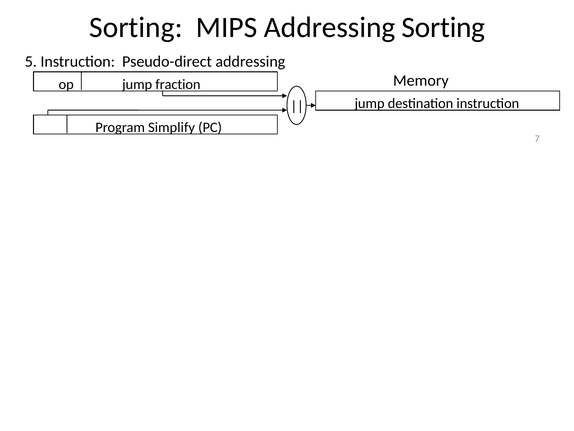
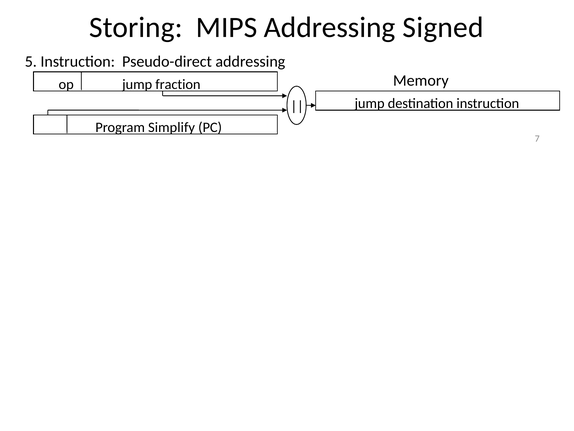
Sorting: Sorting -> Storing (136, 27)
Addressing Sorting: Sorting -> Signed (443, 27)
